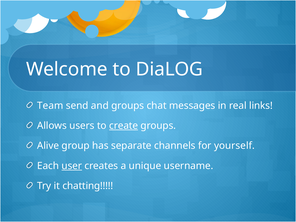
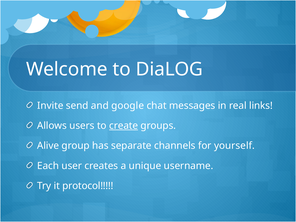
Team: Team -> Invite (50, 106)
and groups: groups -> google (128, 106)
user underline: present -> none (72, 166)
chatting: chatting -> protocol (88, 186)
